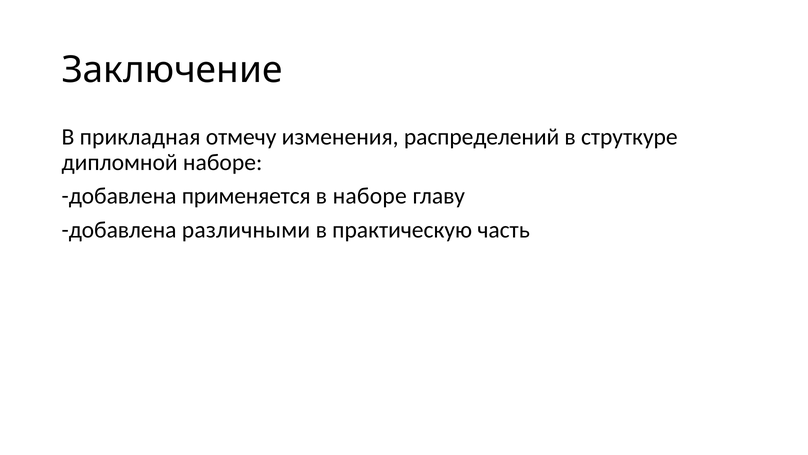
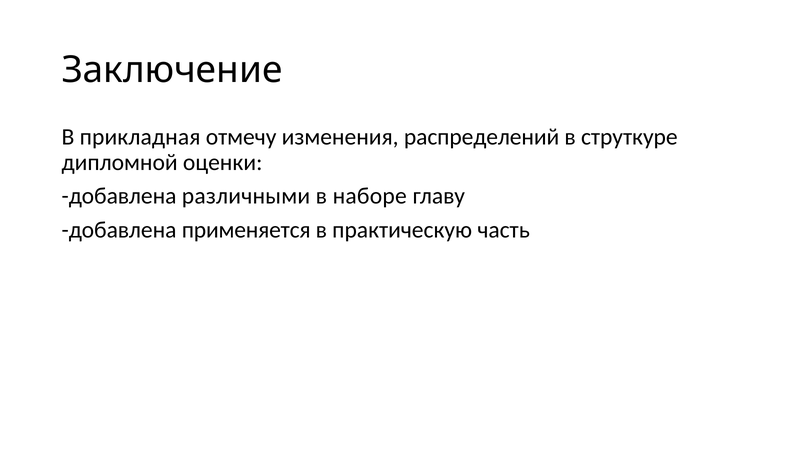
дипломной наборе: наборе -> оценки (223, 162)
применяется: применяется -> различными (246, 196)
различными: различными -> применяется (246, 230)
